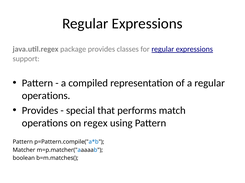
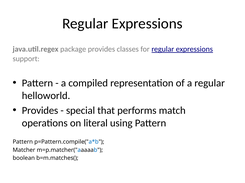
operations: operations -> helloworld (46, 96)
regex: regex -> literal (96, 124)
